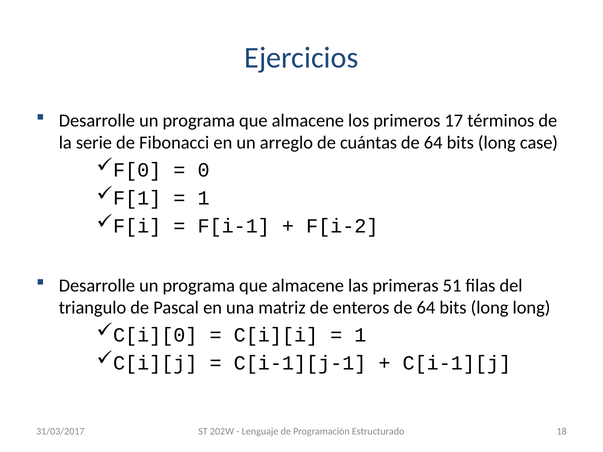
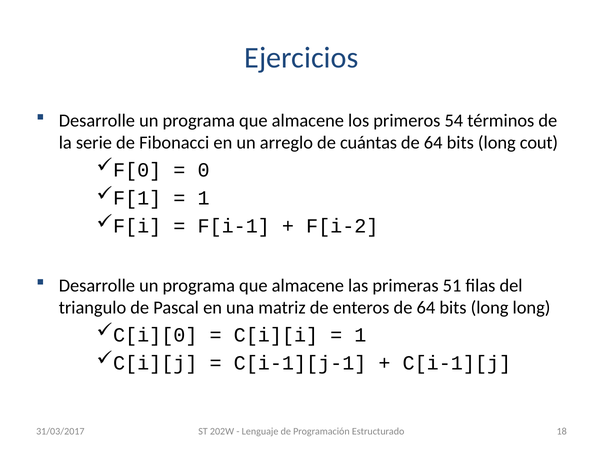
17: 17 -> 54 (454, 121)
case: case -> cout (539, 143)
